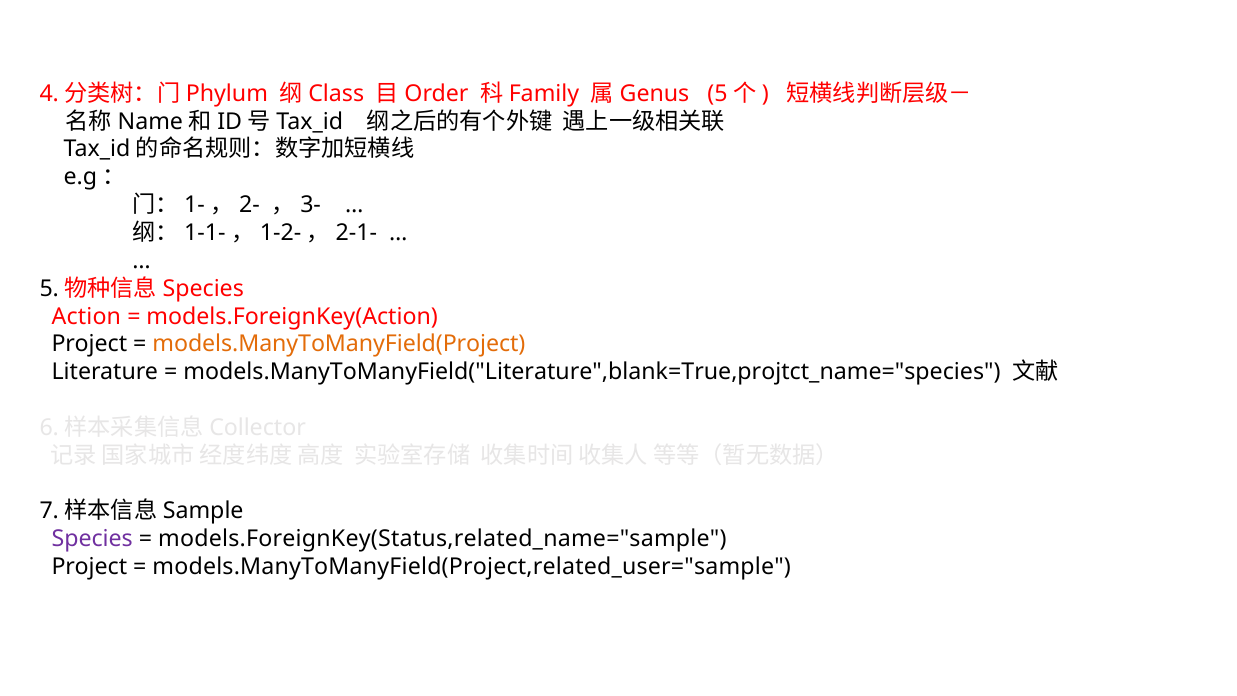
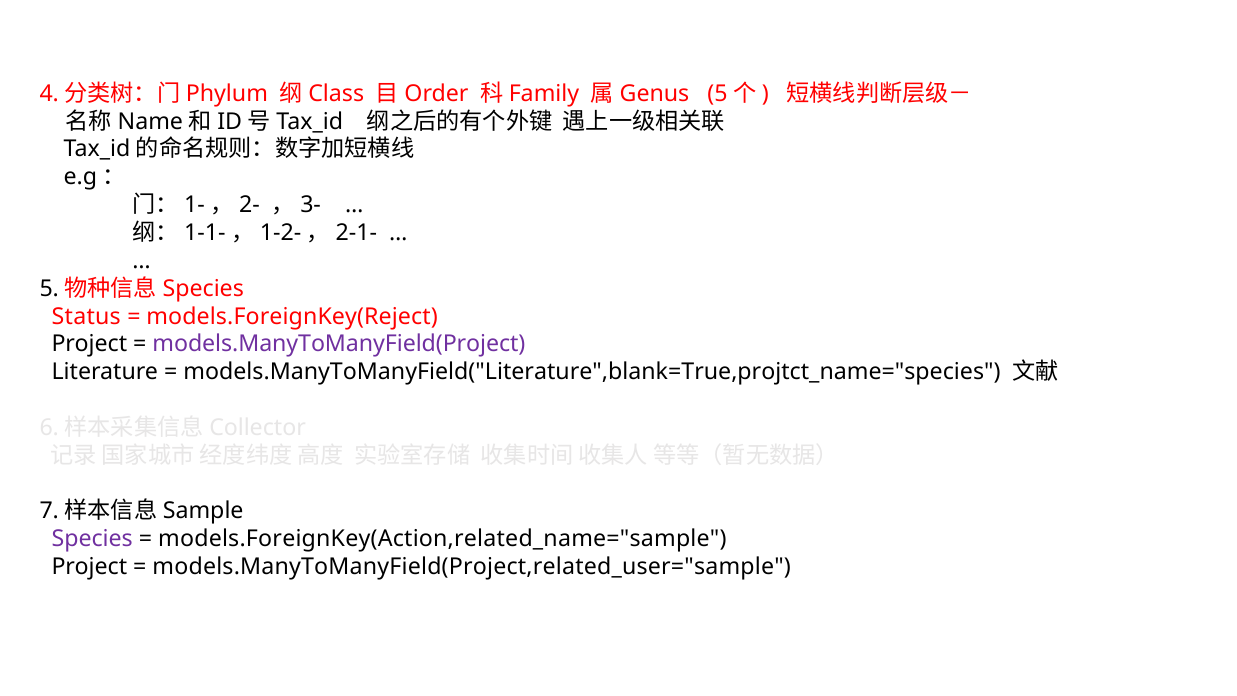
Action: Action -> Status (86, 316)
models.ForeignKey(Action: models.ForeignKey(Action -> models.ForeignKey(Reject (292, 316)
models.ManyToManyField(Project colour: orange -> purple (339, 344)
models.ForeignKey(Status,related_name="sample: models.ForeignKey(Status,related_name="sample -> models.ForeignKey(Action,related_name="sample (442, 539)
